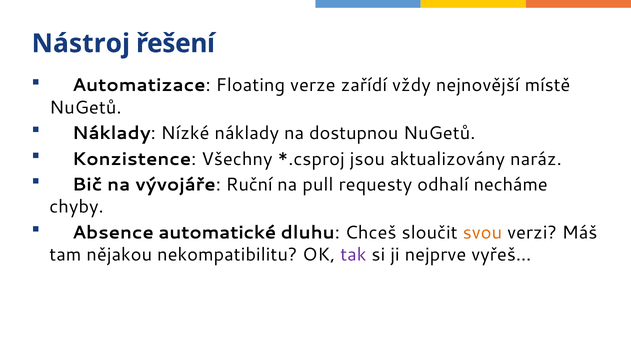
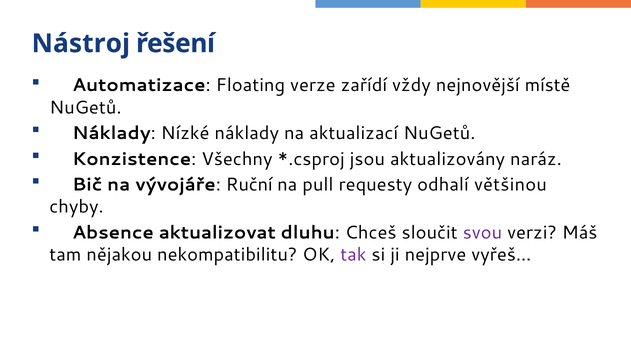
dostupnou: dostupnou -> aktualizací (354, 133)
necháme: necháme -> většinou (510, 185)
automatické: automatické -> aktualizovat (217, 232)
svou colour: orange -> purple (482, 232)
